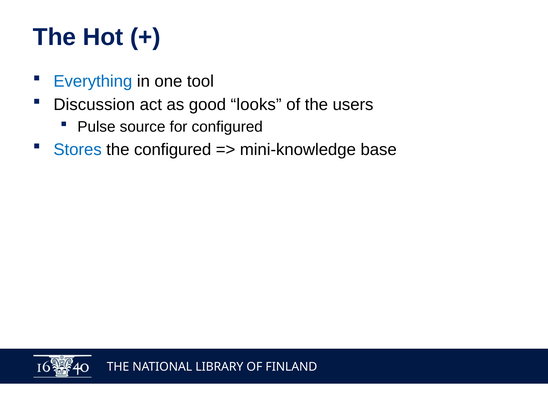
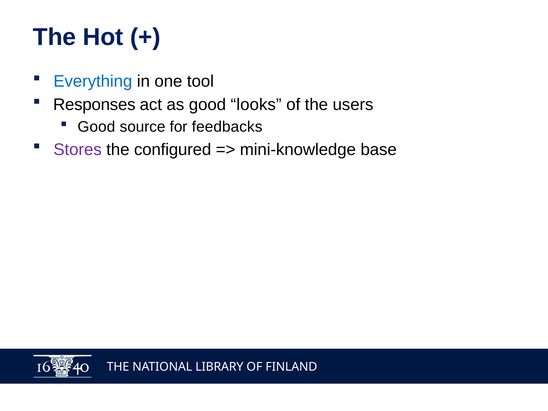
Discussion: Discussion -> Responses (94, 105)
Pulse: Pulse -> Good (96, 127)
for configured: configured -> feedbacks (227, 127)
Stores colour: blue -> purple (78, 150)
